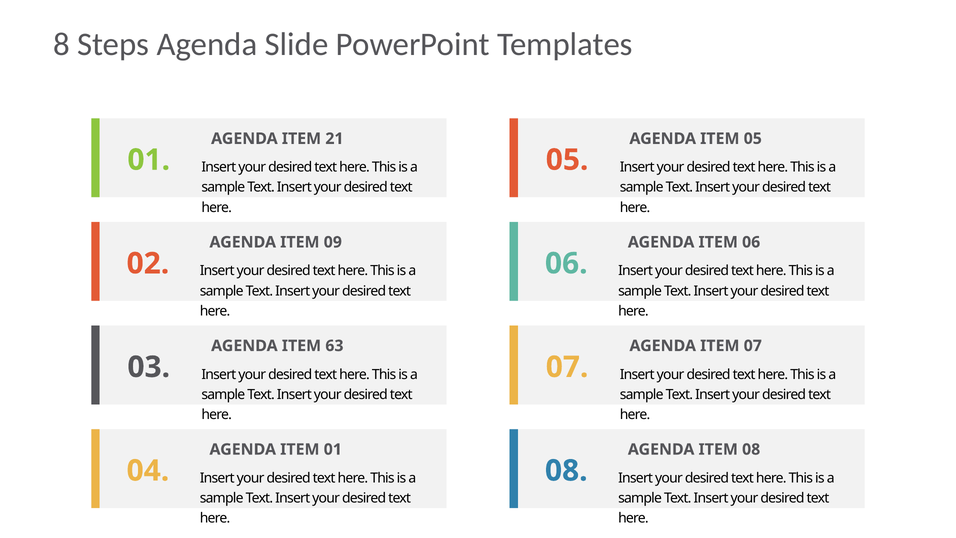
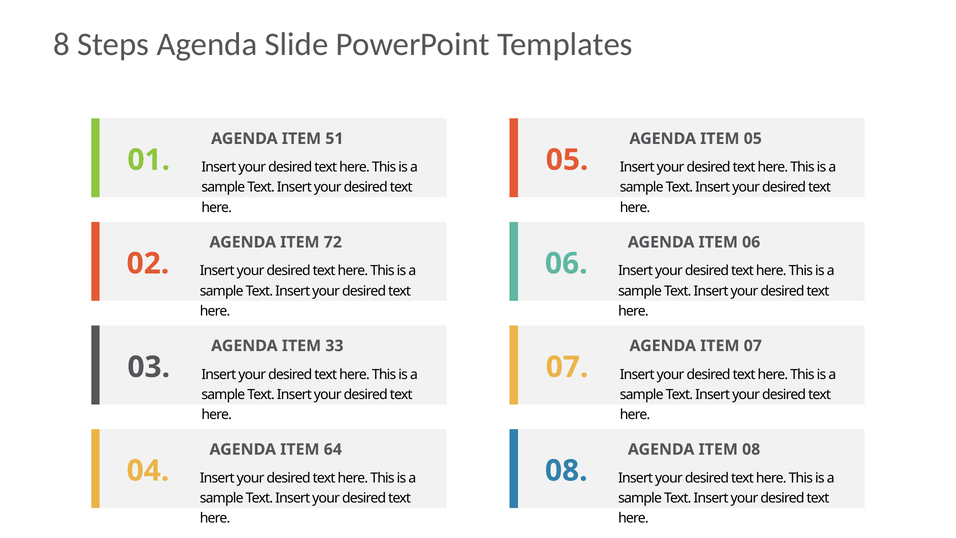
21: 21 -> 51 (334, 139)
09: 09 -> 72 (333, 242)
63: 63 -> 33 (334, 346)
ITEM 01: 01 -> 64 (333, 449)
